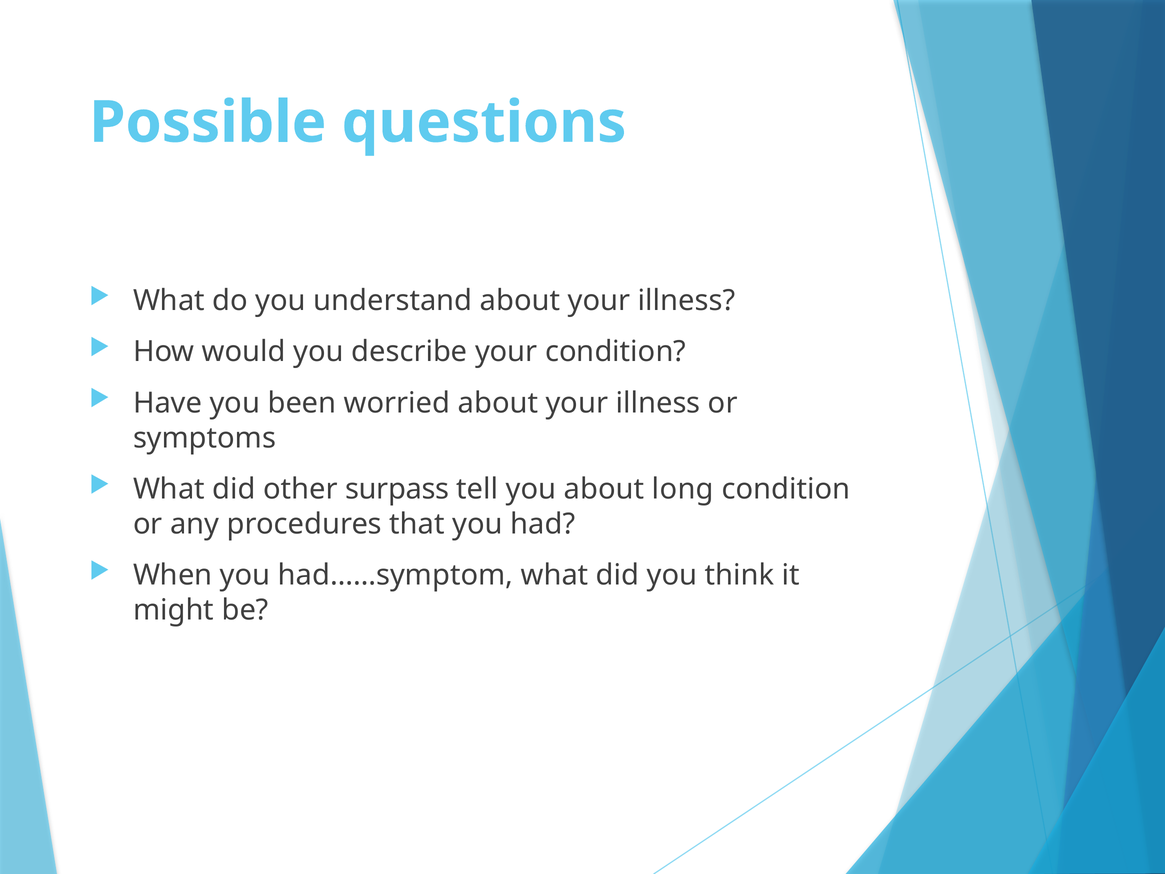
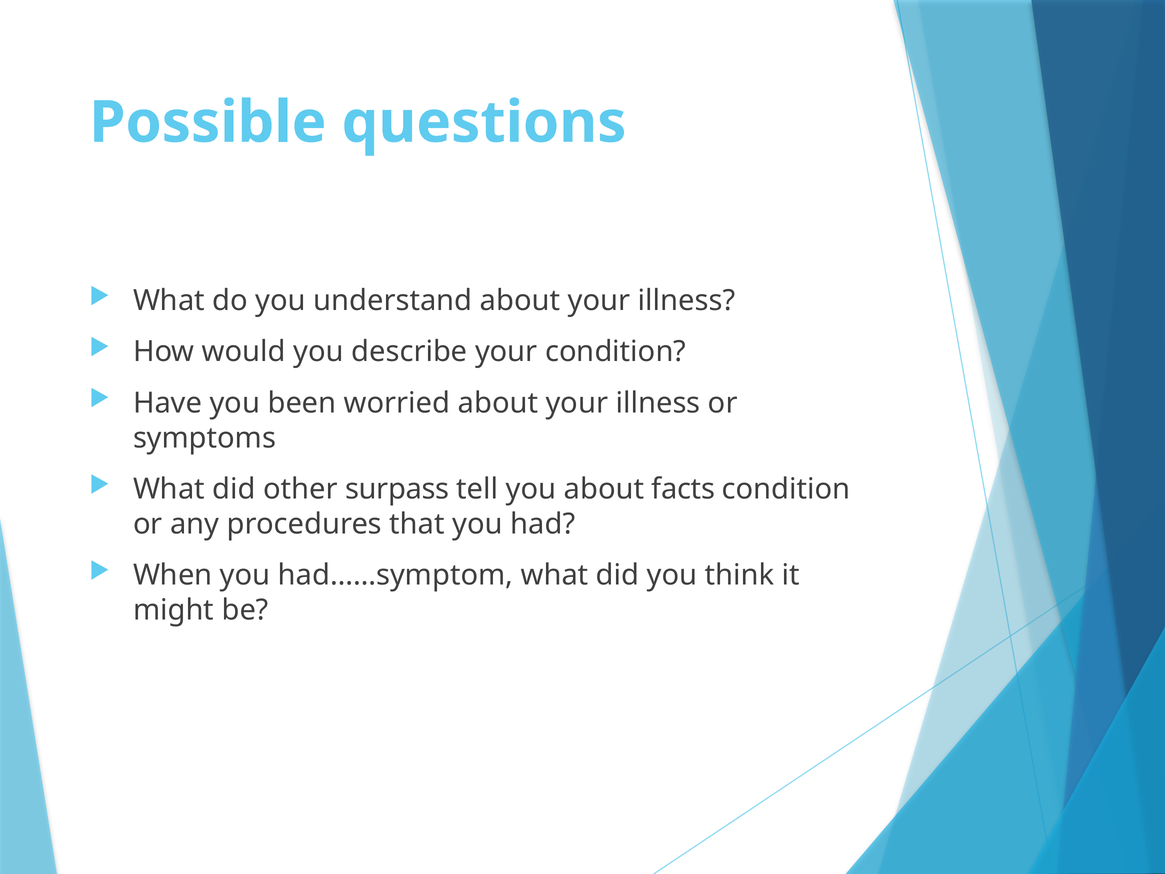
long: long -> facts (683, 489)
